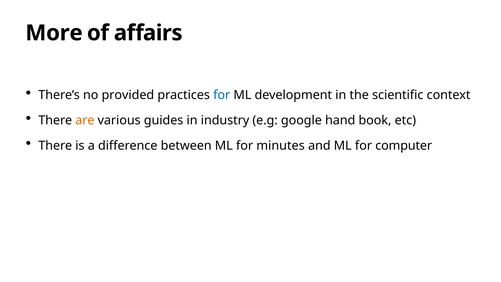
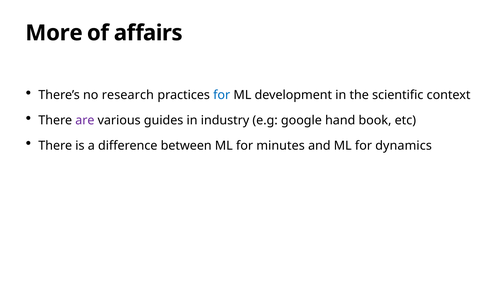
provided: provided -> research (128, 95)
are colour: orange -> purple (85, 120)
computer: computer -> dynamics (404, 146)
